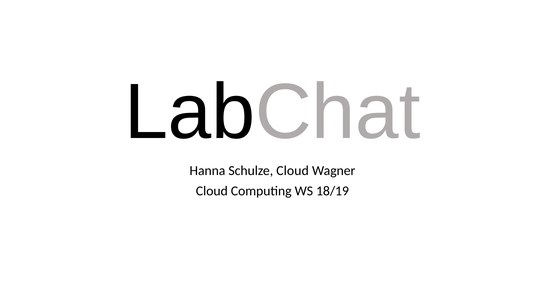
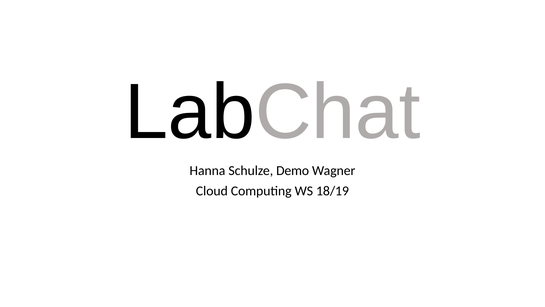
Schulze Cloud: Cloud -> Demo (293, 170)
